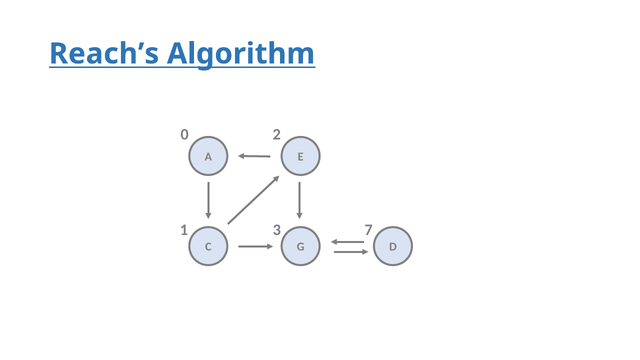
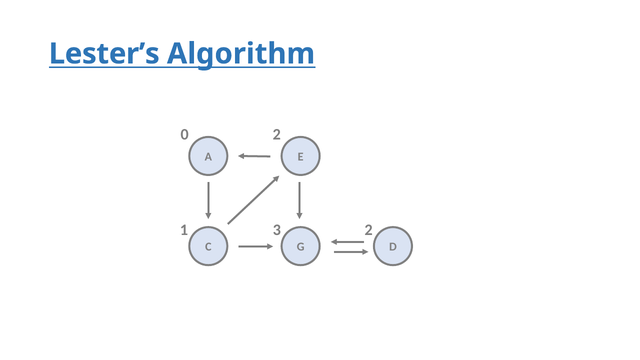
Reach’s: Reach’s -> Lester’s (104, 54)
3 7: 7 -> 2 (369, 230)
